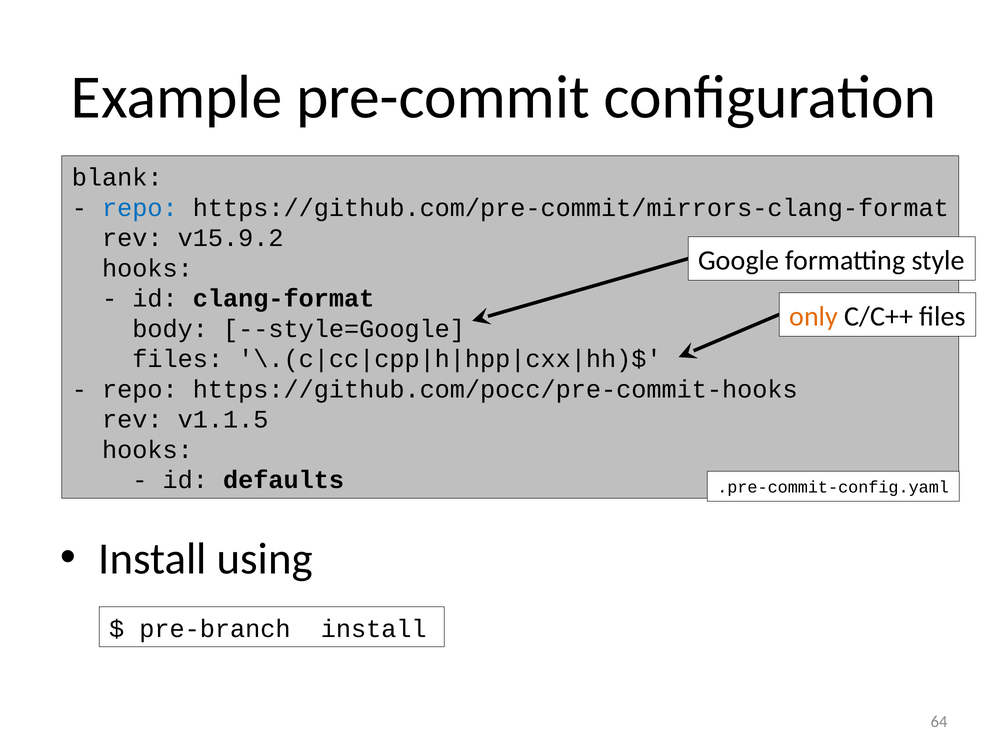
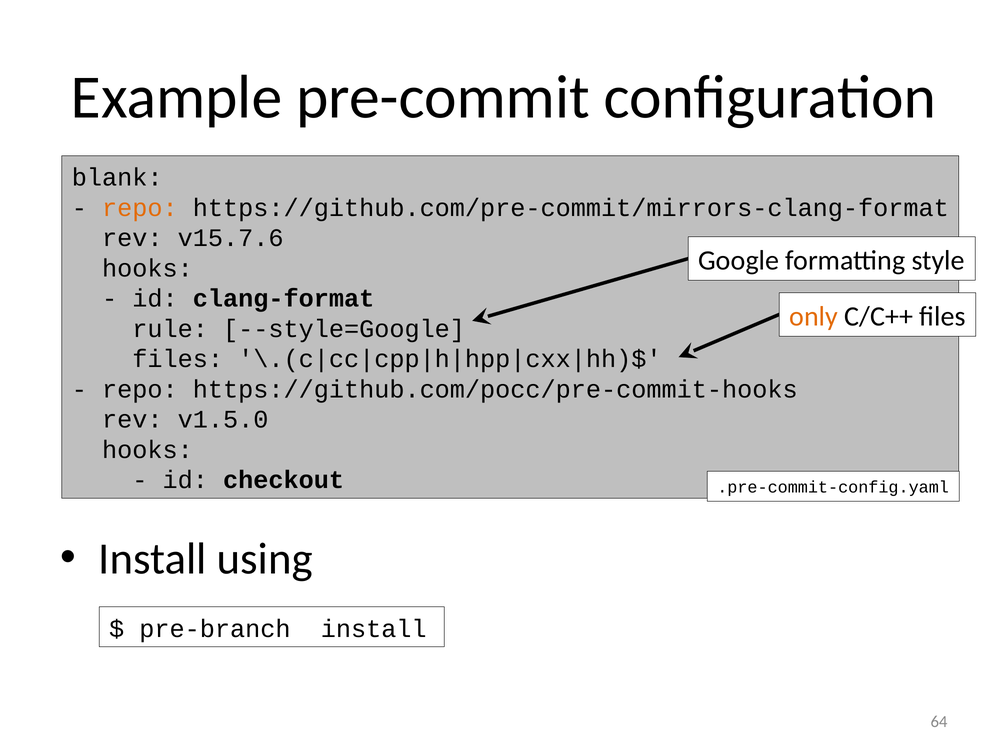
repo colour: blue -> orange (140, 208)
v15.9.2: v15.9.2 -> v15.7.6 (231, 238)
body: body -> rule (170, 329)
v1.1.5: v1.1.5 -> v1.5.0 (223, 419)
defaults: defaults -> checkout (284, 480)
